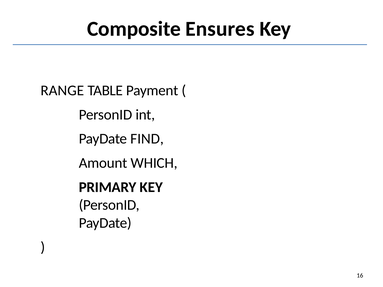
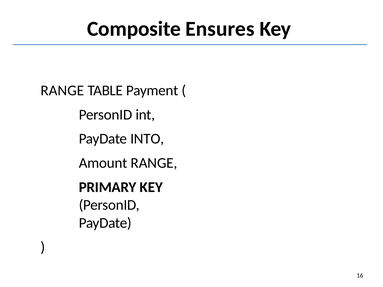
FIND: FIND -> INTO (147, 139)
Amount WHICH: WHICH -> RANGE (154, 163)
